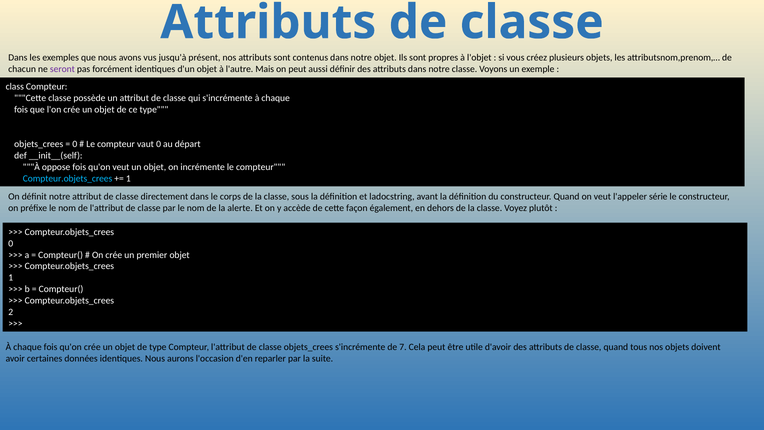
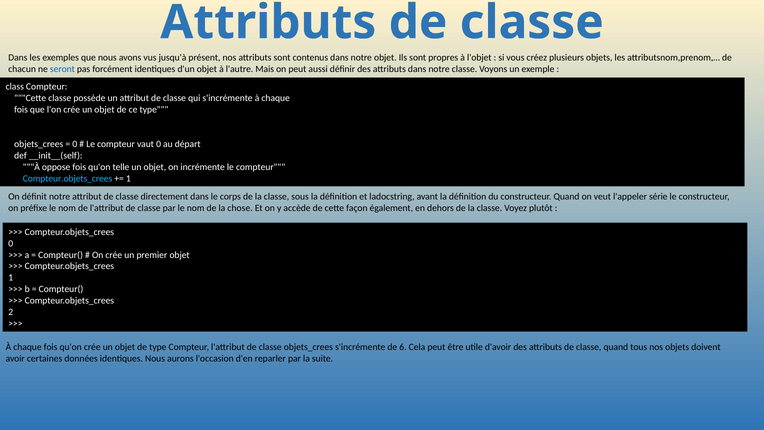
seront colour: purple -> blue (62, 69)
qu'on veut: veut -> telle (121, 167)
alerte: alerte -> chose (240, 208)
7: 7 -> 6 (403, 347)
